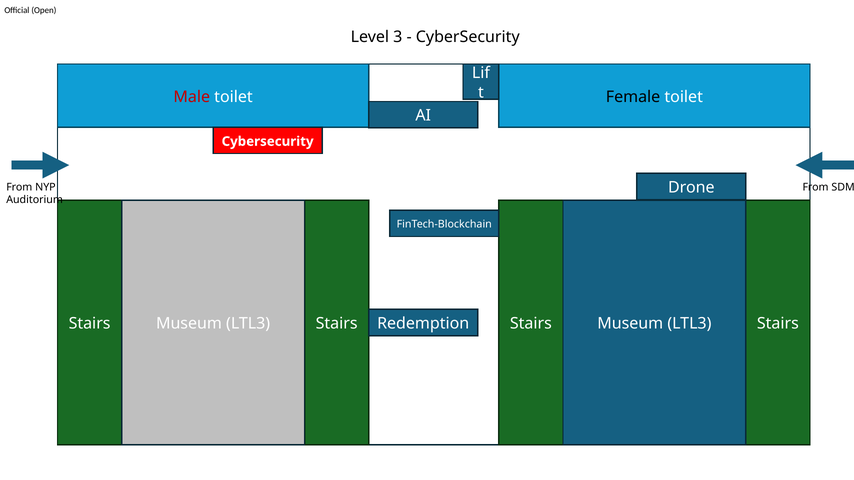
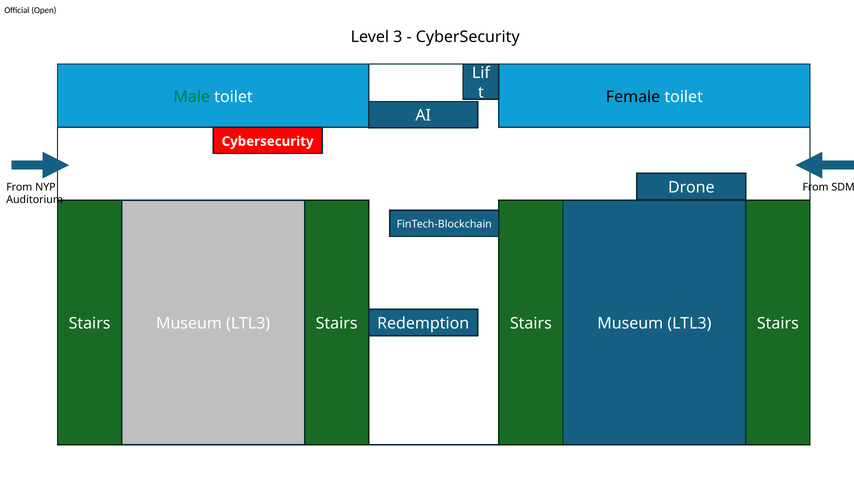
Male colour: red -> green (192, 97)
